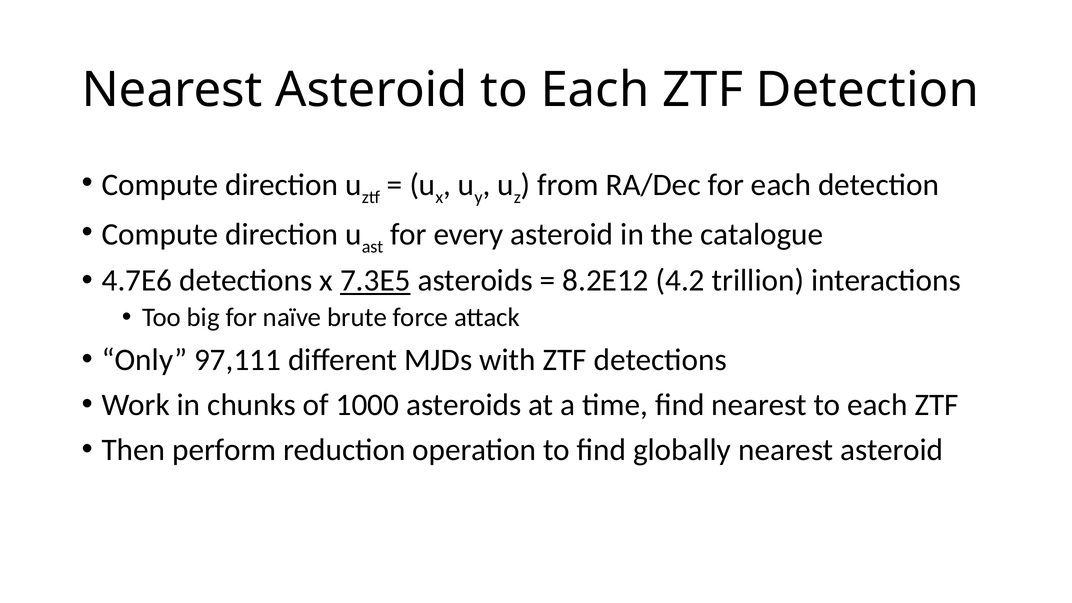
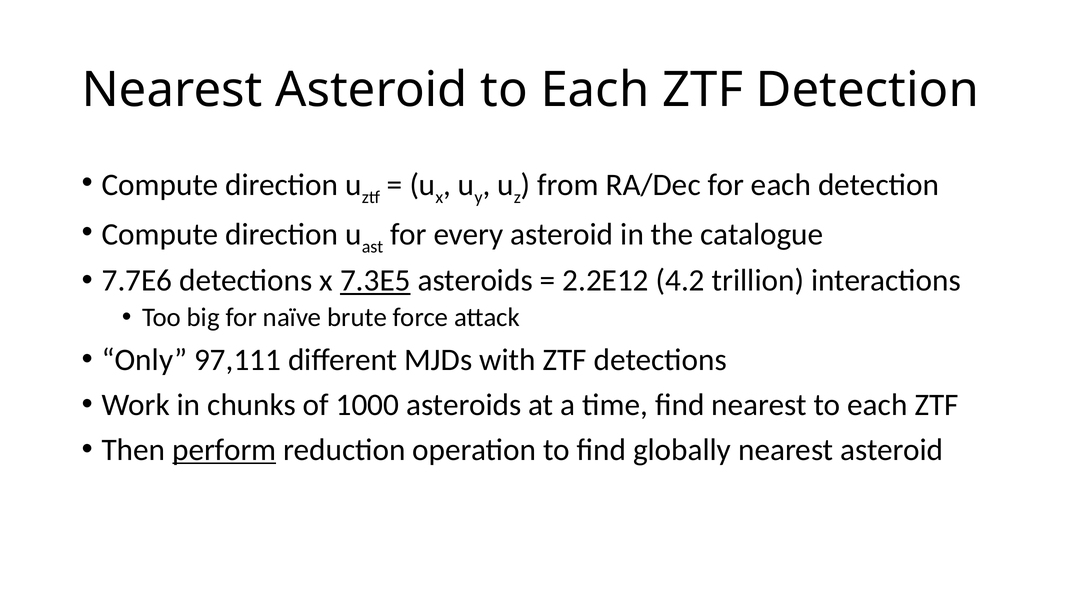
4.7E6: 4.7E6 -> 7.7E6 (137, 280)
8.2E12: 8.2E12 -> 2.2E12 (606, 280)
perform underline: none -> present (224, 450)
